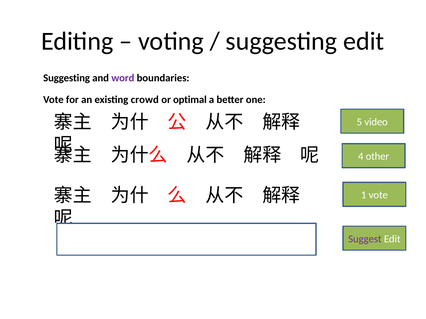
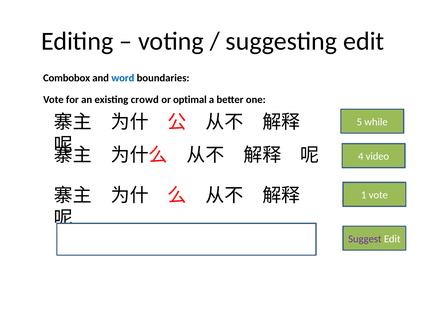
Suggesting: Suggesting -> Combobox (67, 78)
word colour: purple -> blue (123, 78)
video: video -> while (376, 122)
other: other -> video (377, 157)
